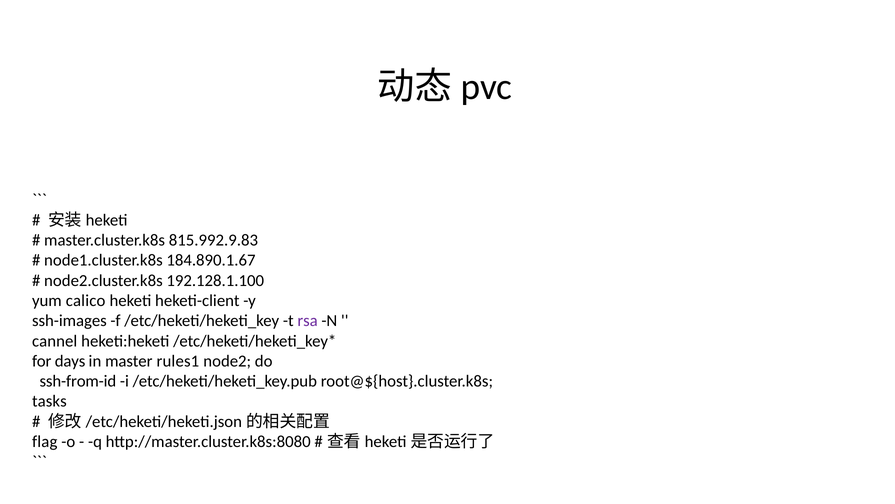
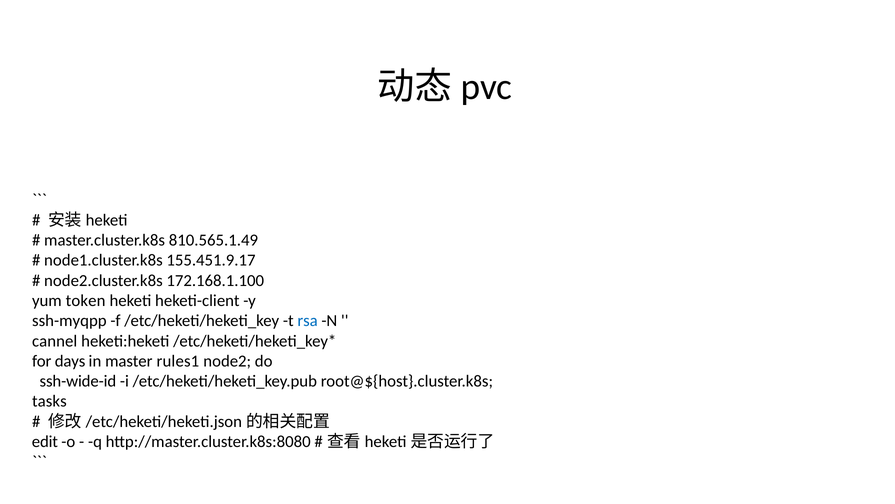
815.992.9.83: 815.992.9.83 -> 810.565.1.49 (213, 240)
184.890.1.67: 184.890.1.67 -> 155.451.9.17 (211, 260)
192.128.1.100: 192.128.1.100 -> 172.168.1.100 (215, 280)
calico: calico -> token (86, 300)
ssh-images: ssh-images -> ssh-myqpp (69, 320)
rsa colour: purple -> blue (308, 320)
ssh-from-id: ssh-from-id -> ssh-wide-id (78, 381)
flag: flag -> edit (45, 441)
